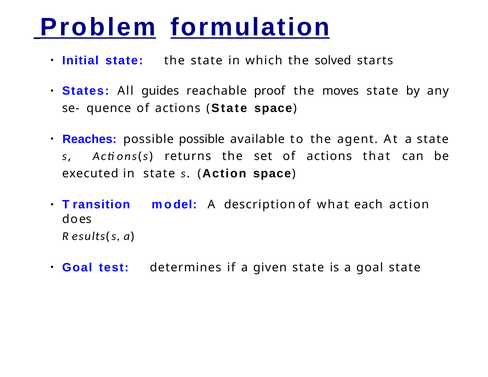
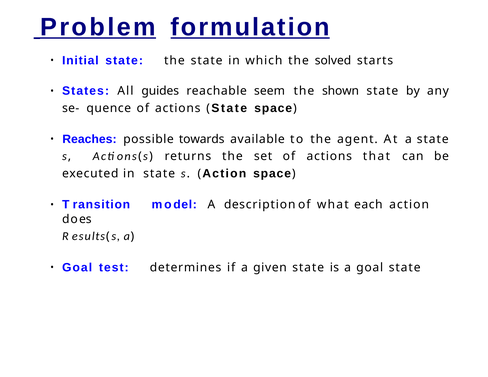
proof: proof -> seem (269, 91)
moves: moves -> shown (341, 91)
possible possible: possible -> towards (202, 139)
